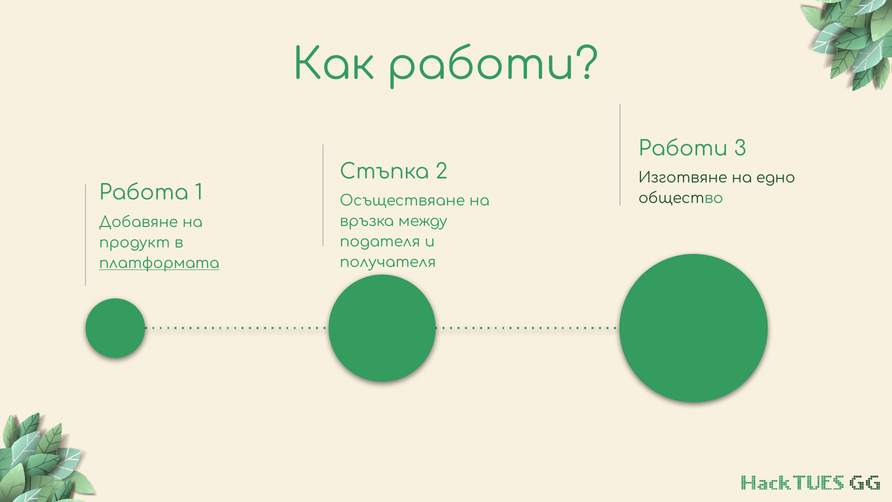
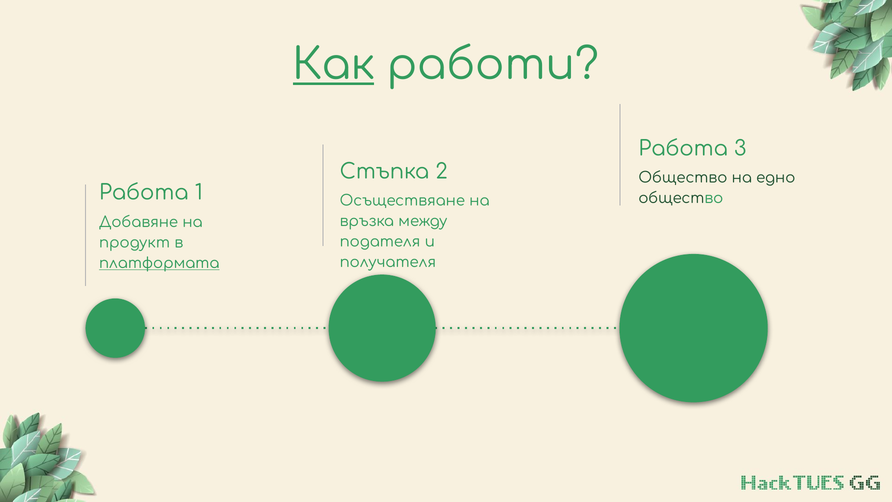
Как underline: none -> present (334, 65)
Работи: Работи -> Работа (683, 149)
Изготвяне: Изготвяне -> Общество (683, 178)
